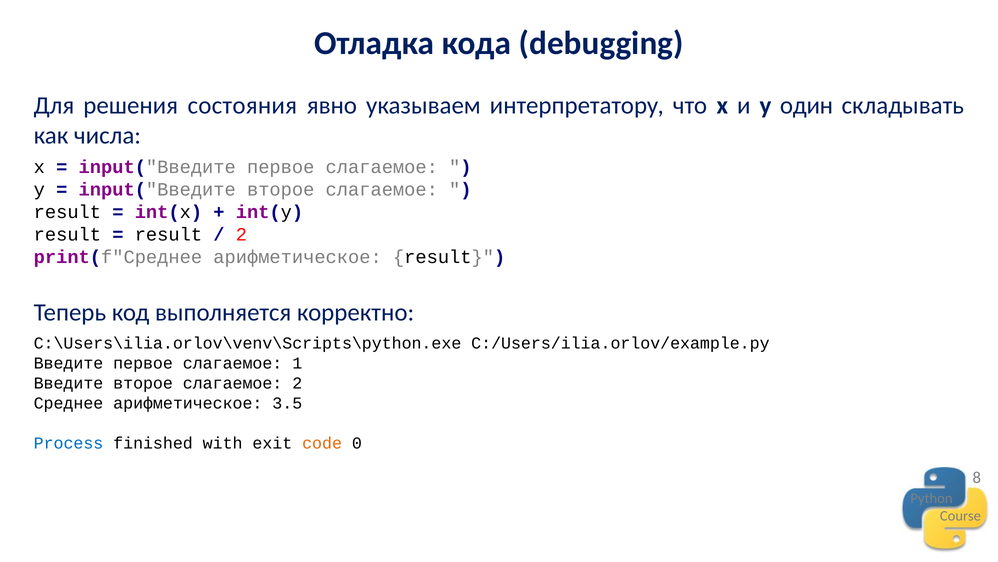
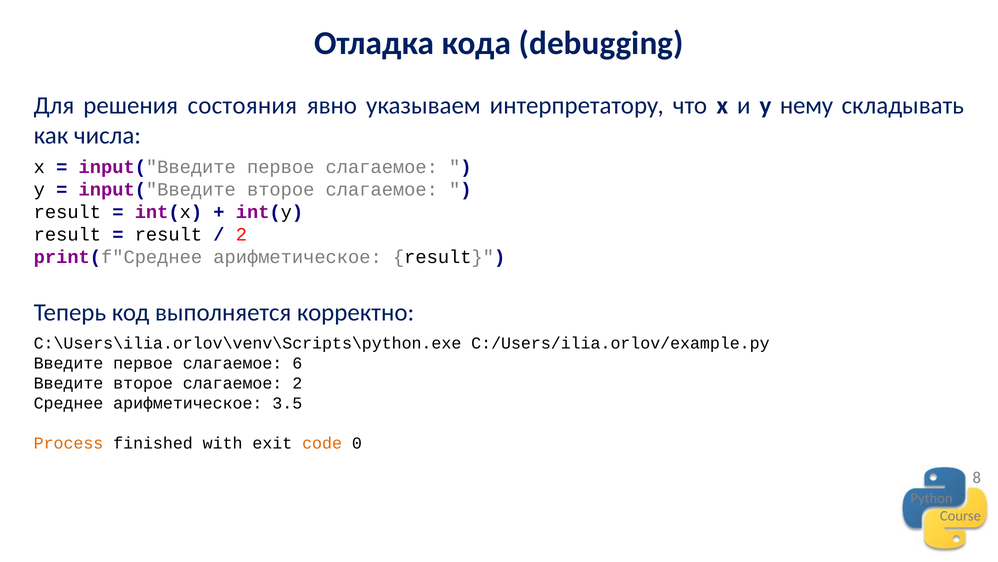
один: один -> нему (807, 105)
1: 1 -> 6 (297, 363)
Process colour: blue -> orange (69, 443)
